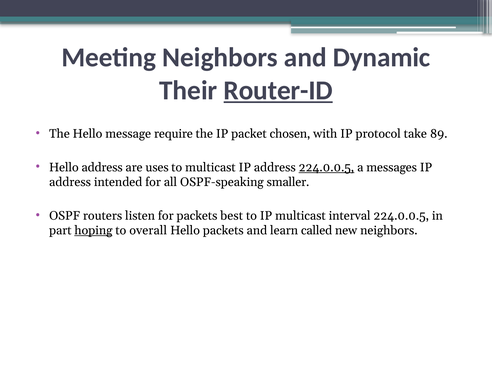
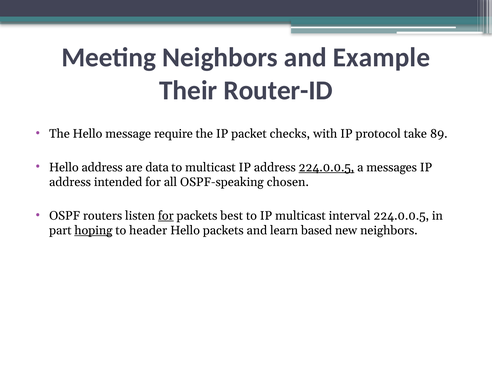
Dynamic: Dynamic -> Example (381, 58)
Router-ID underline: present -> none (278, 90)
chosen: chosen -> checks (290, 134)
uses: uses -> data (157, 167)
smaller: smaller -> chosen (288, 182)
for underline: none -> present (166, 216)
overall: overall -> header (148, 230)
called: called -> based (317, 230)
